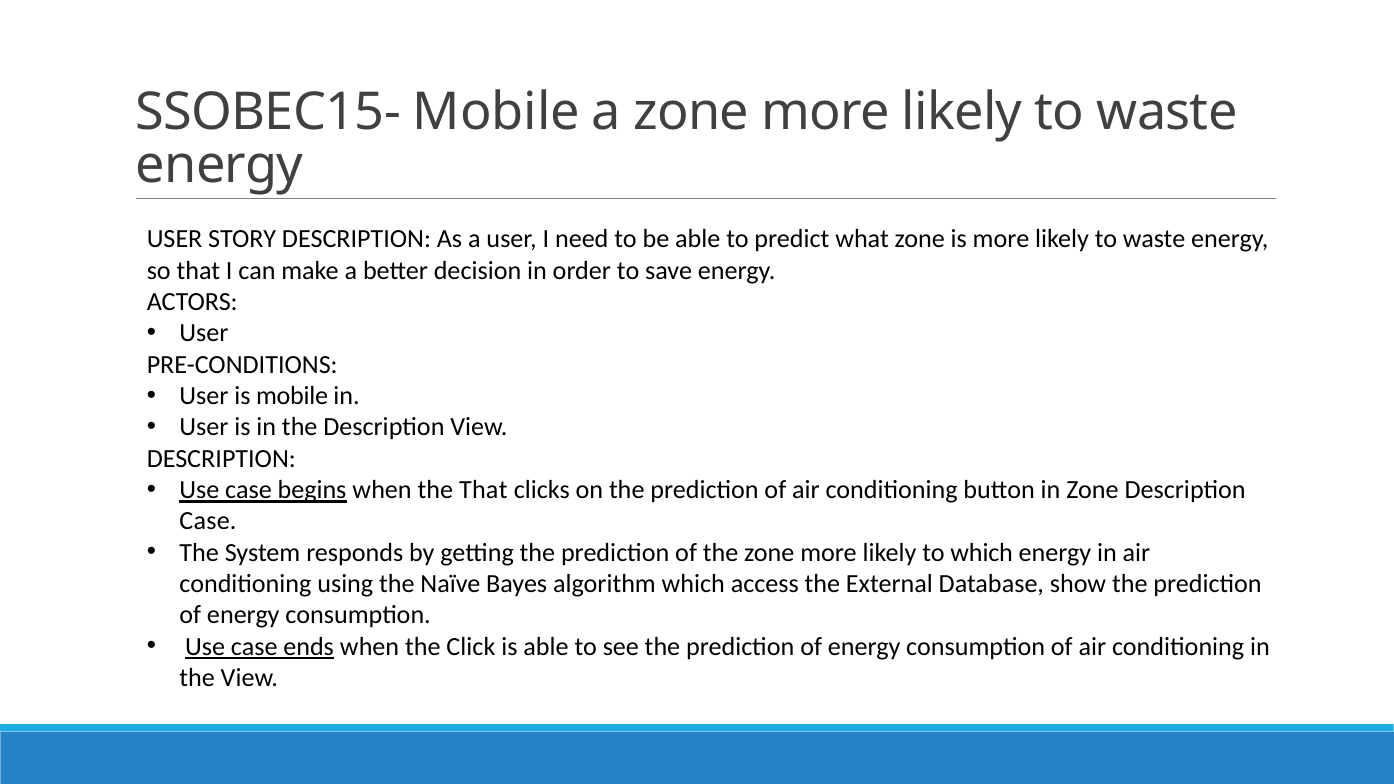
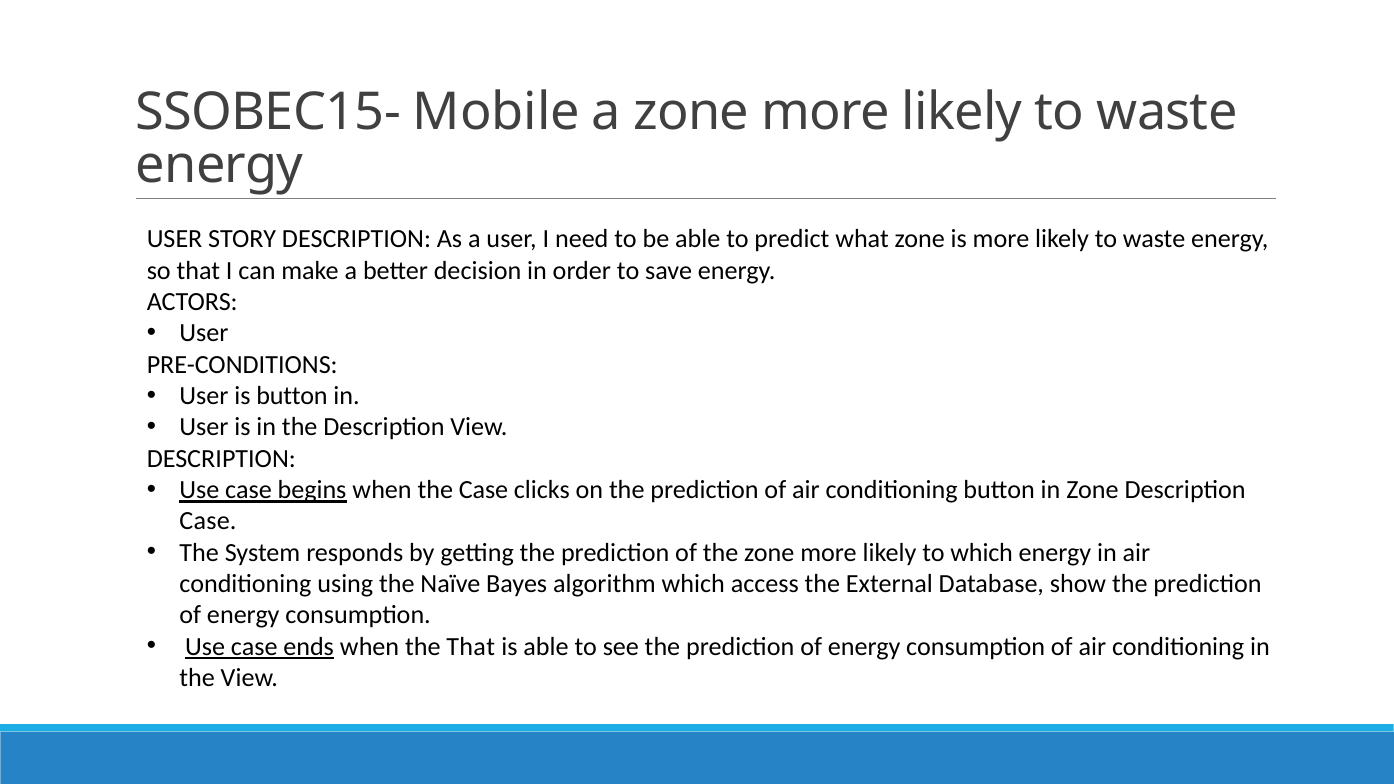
is mobile: mobile -> button (292, 396)
the That: That -> Case (483, 490)
the Click: Click -> That (471, 647)
